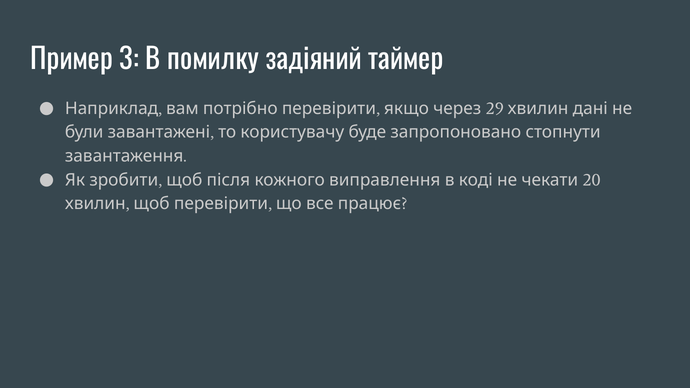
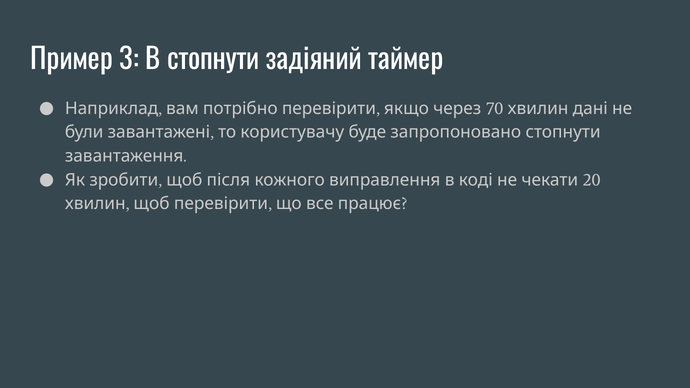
В помилку: помилку -> стопнути (213, 60)
29: 29 -> 70 (495, 109)
